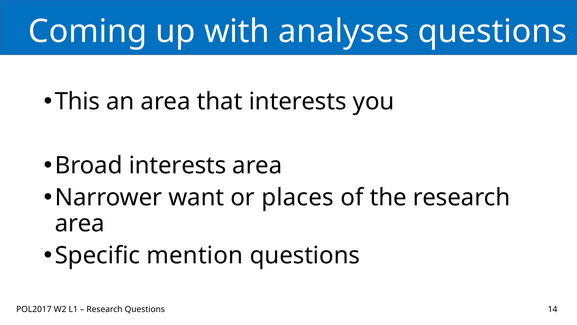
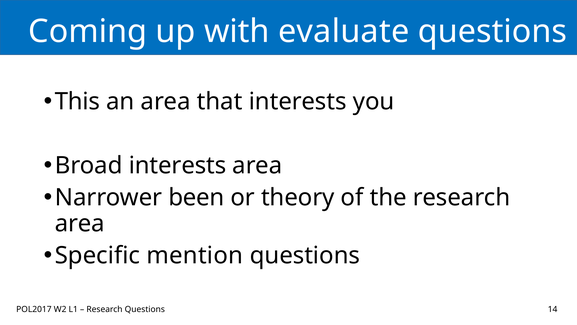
analyses: analyses -> evaluate (344, 32)
want: want -> been (196, 197)
places: places -> theory (298, 197)
